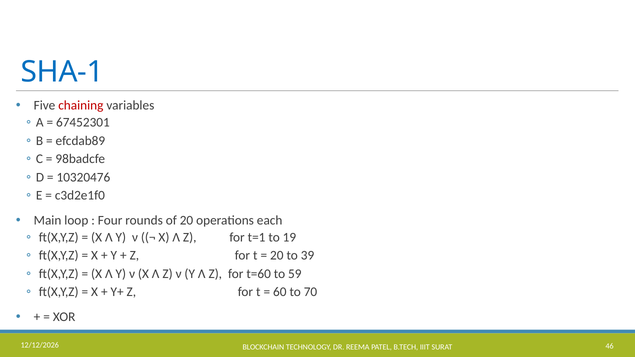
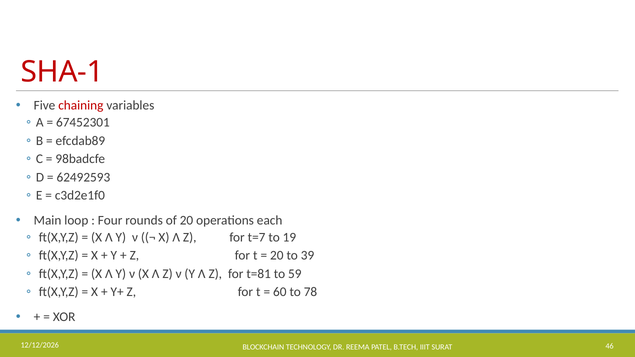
SHA-1 colour: blue -> red (62, 72)
10320476: 10320476 -> 62492593 (83, 177)
t=1: t=1 -> t=7 (257, 237)
t=60: t=60 -> t=81 (259, 274)
70: 70 -> 78 (310, 292)
